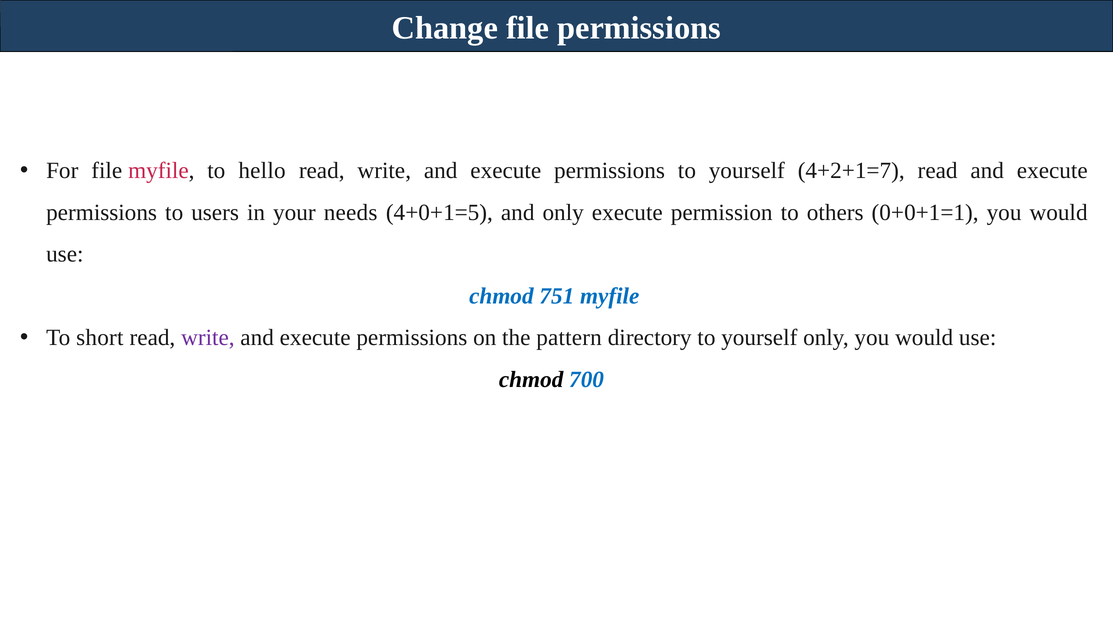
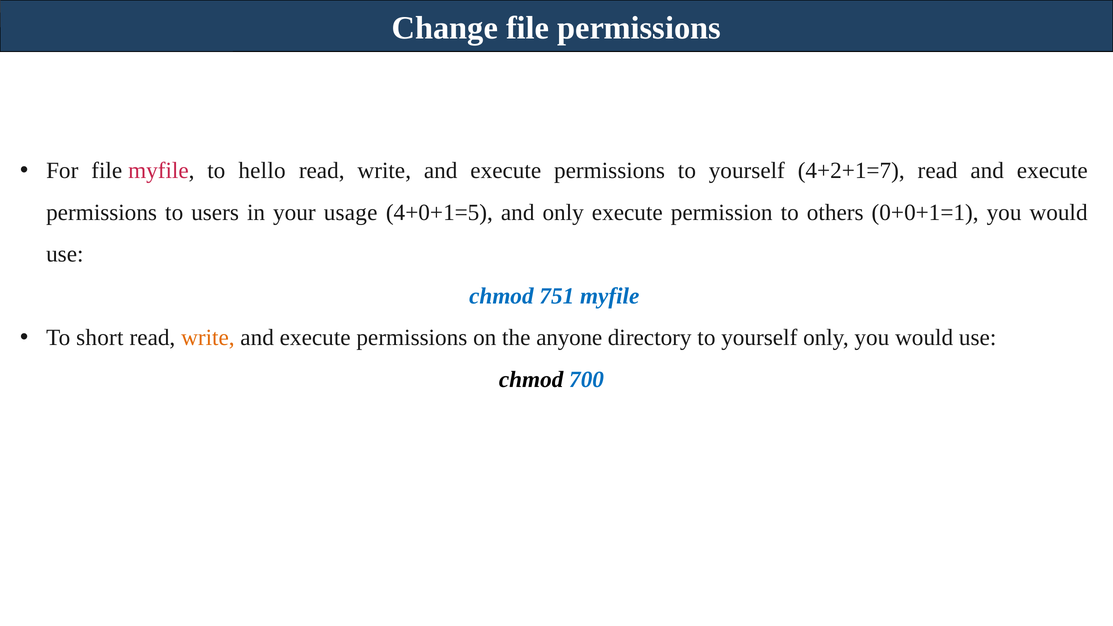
needs: needs -> usage (351, 212)
write colour: purple -> orange (208, 338)
pattern: pattern -> anyone (569, 338)
